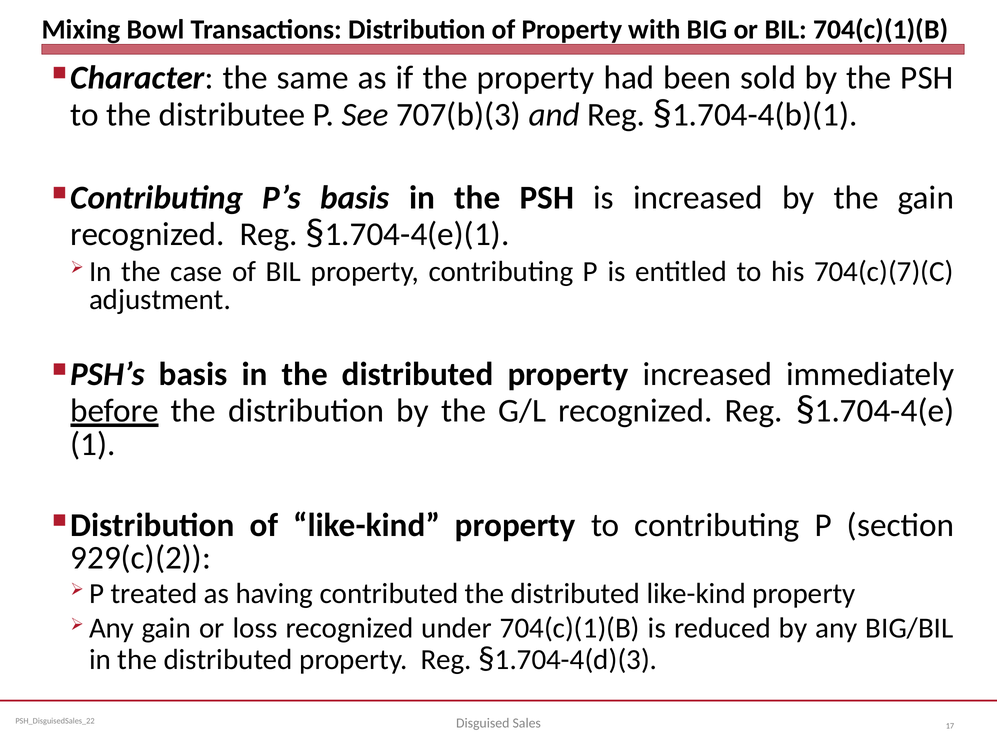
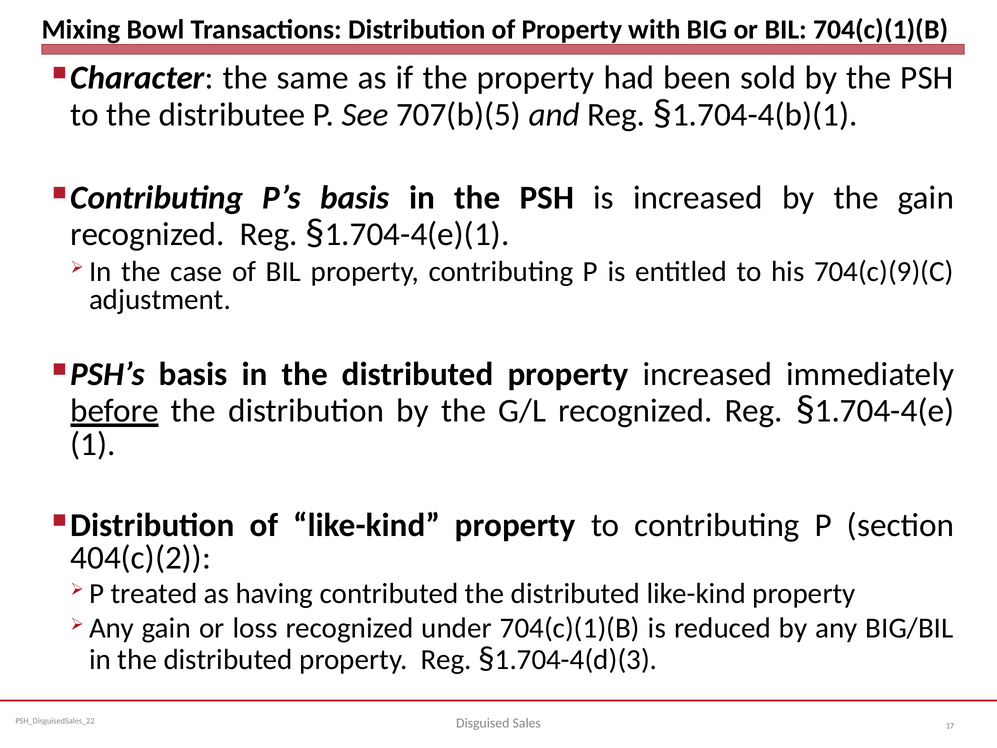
707(b)(3: 707(b)(3 -> 707(b)(5 (459, 115)
704(c)(7)(C: 704(c)(7)(C -> 704(c)(9)(C (884, 271)
929(c)(2: 929(c)(2 -> 404(c)(2 (141, 557)
